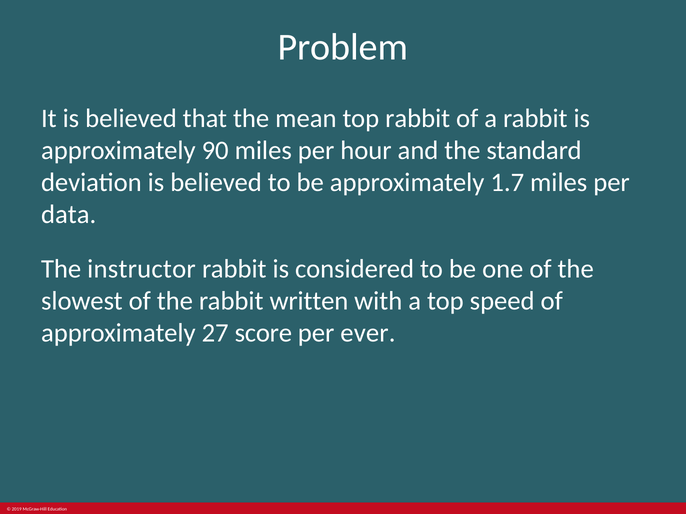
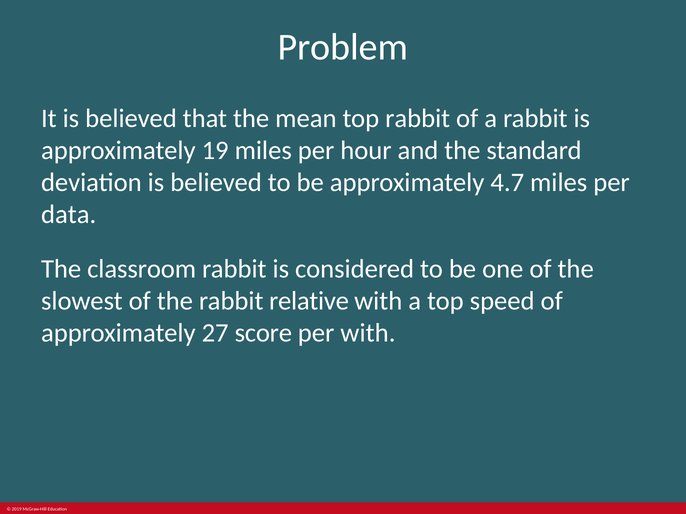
90: 90 -> 19 (215, 150)
1.7: 1.7 -> 4.7 (507, 182)
instructor: instructor -> classroom (142, 269)
written: written -> relative (309, 301)
per ever: ever -> with (368, 333)
